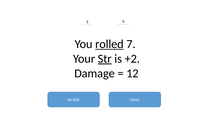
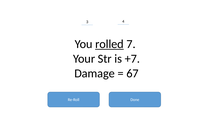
Str underline: present -> none (105, 58)
+2: +2 -> +7 (132, 58)
12: 12 -> 67 (132, 73)
